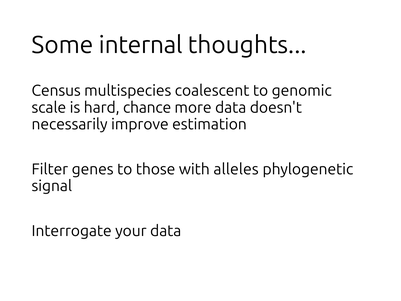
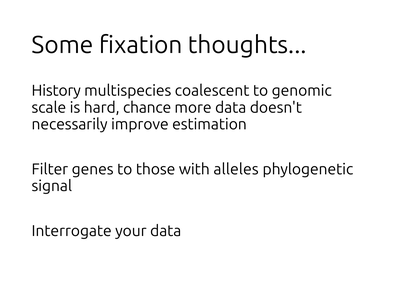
internal: internal -> fixation (141, 45)
Census: Census -> History (56, 91)
